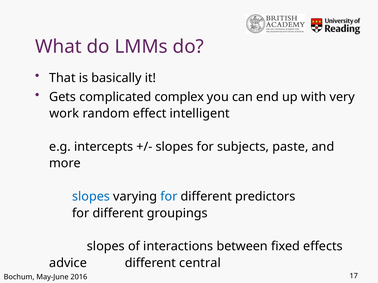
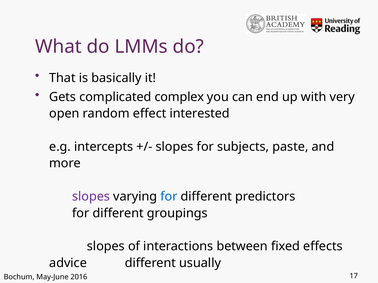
work: work -> open (64, 114)
intelligent: intelligent -> interested (200, 114)
slopes colour: blue -> purple (91, 197)
central: central -> usually (200, 263)
